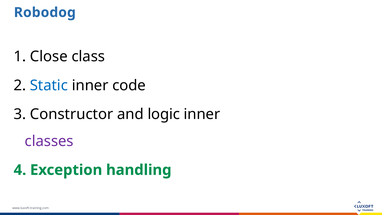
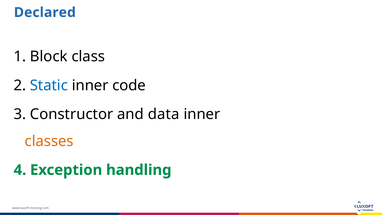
Robodog: Robodog -> Declared (45, 12)
Close: Close -> Block (49, 57)
logic: logic -> data (164, 114)
classes colour: purple -> orange (49, 141)
